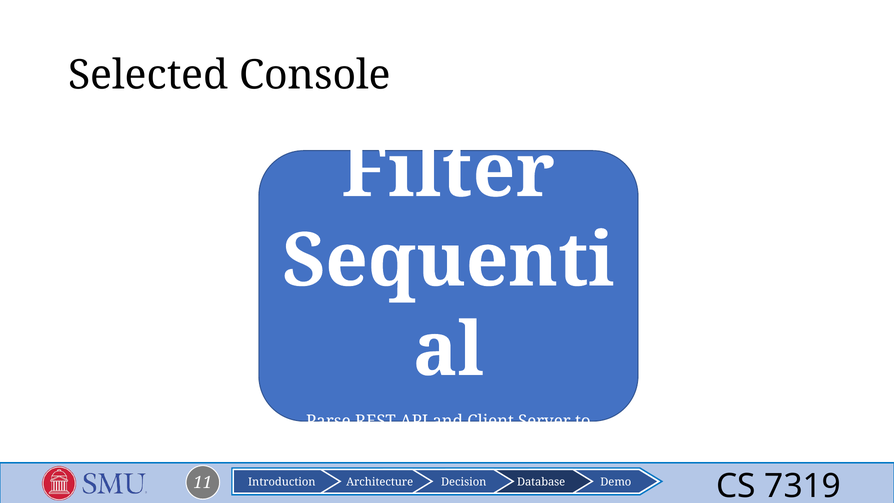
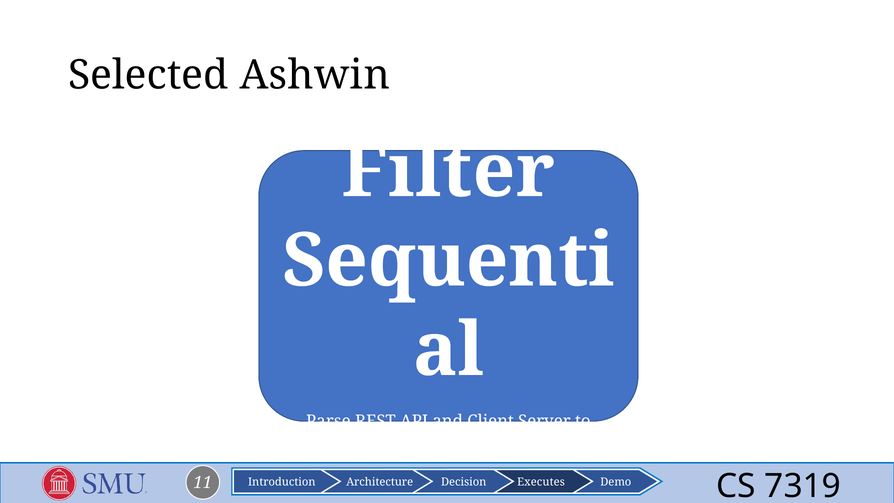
Console: Console -> Ashwin (315, 75)
Database: Database -> Executes (541, 482)
